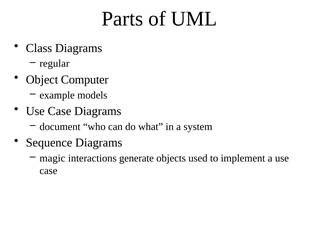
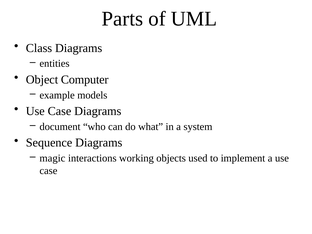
regular: regular -> entities (55, 64)
generate: generate -> working (136, 158)
